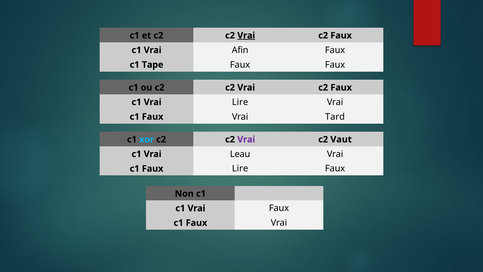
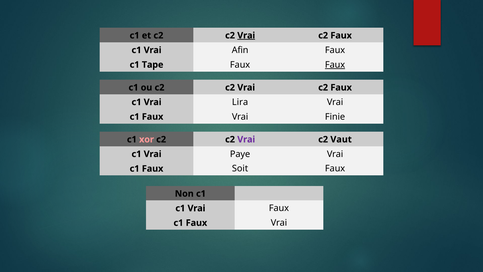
Faux underline: none -> present (335, 65)
Vrai Lire: Lire -> Lira (240, 102)
Tard: Tard -> Finie (335, 117)
xor colour: light blue -> pink (147, 139)
Leau: Leau -> Paye (240, 154)
Faux Lire: Lire -> Soit (240, 168)
